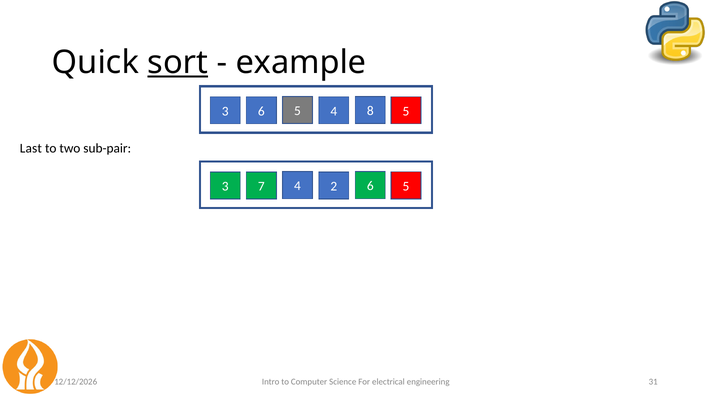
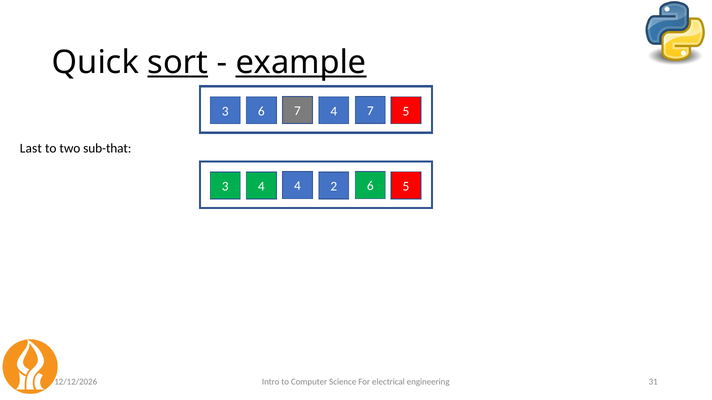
example underline: none -> present (301, 62)
3 6 5: 5 -> 7 (297, 111)
4 8: 8 -> 7 (370, 111)
sub-pair: sub-pair -> sub-that (107, 149)
3 7: 7 -> 4 (261, 187)
